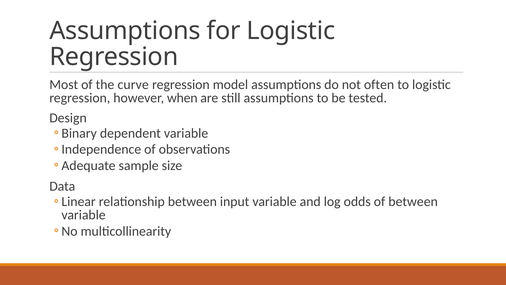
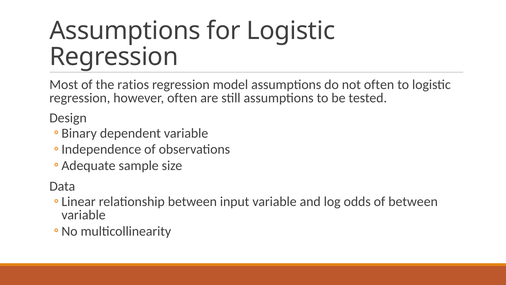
curve: curve -> ratios (133, 85)
however when: when -> often (182, 98)
